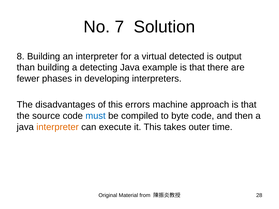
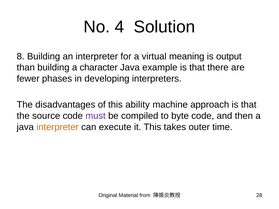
7: 7 -> 4 (120, 27)
detected: detected -> meaning (187, 56)
detecting: detecting -> character (99, 68)
errors: errors -> ability (138, 105)
must colour: blue -> purple (96, 116)
